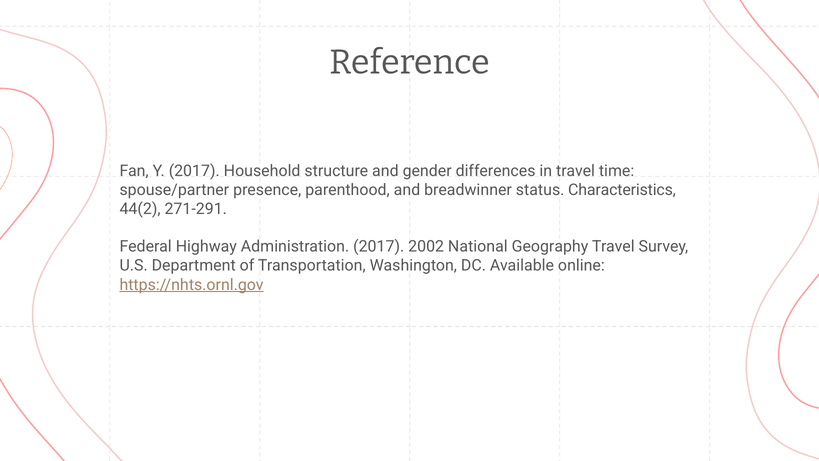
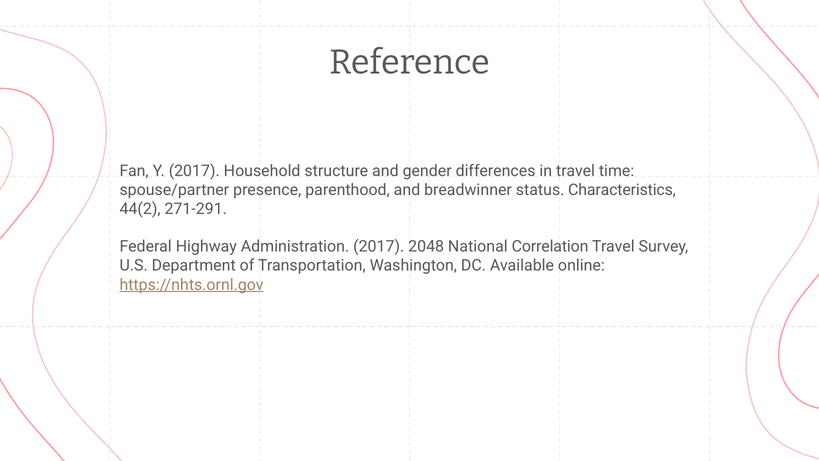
2002: 2002 -> 2048 (426, 246)
Geography: Geography -> Correlation (550, 246)
